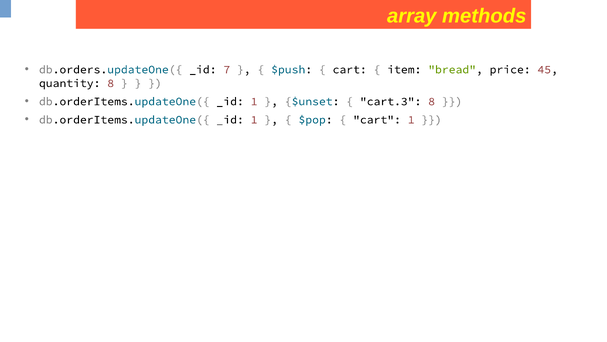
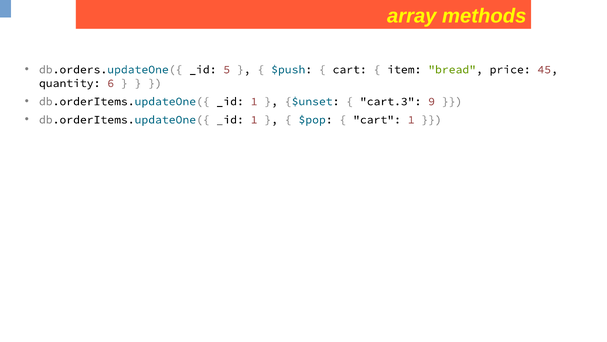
7: 7 -> 5 (227, 69)
quantity 8: 8 -> 6 (111, 83)
cart.3 8: 8 -> 9 (432, 101)
